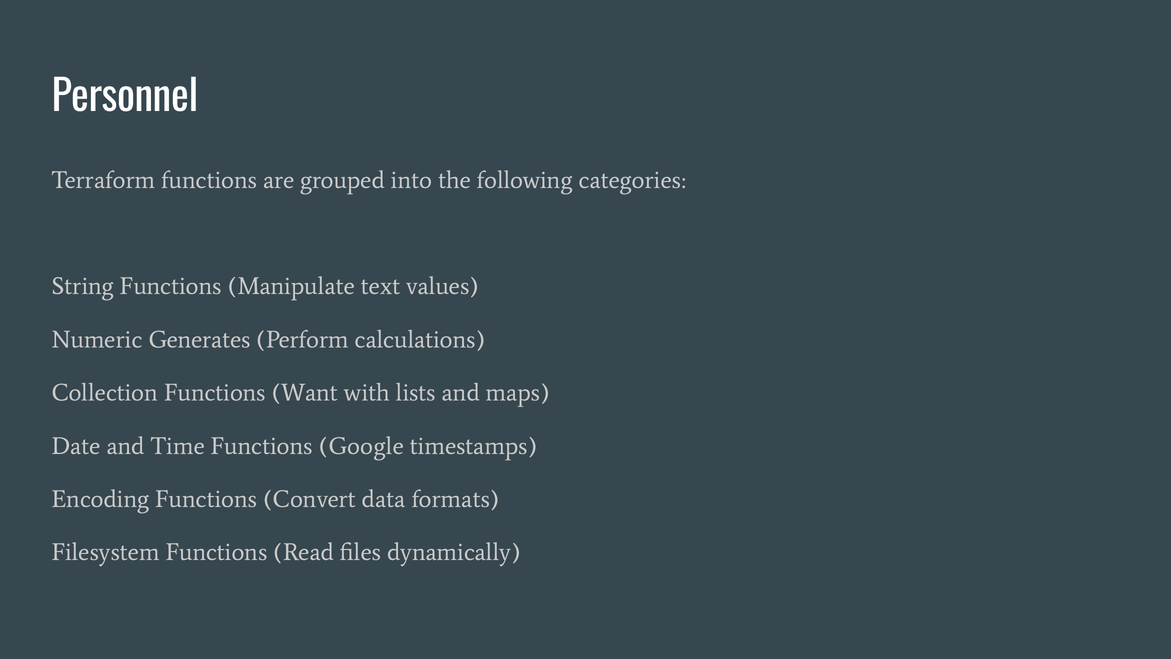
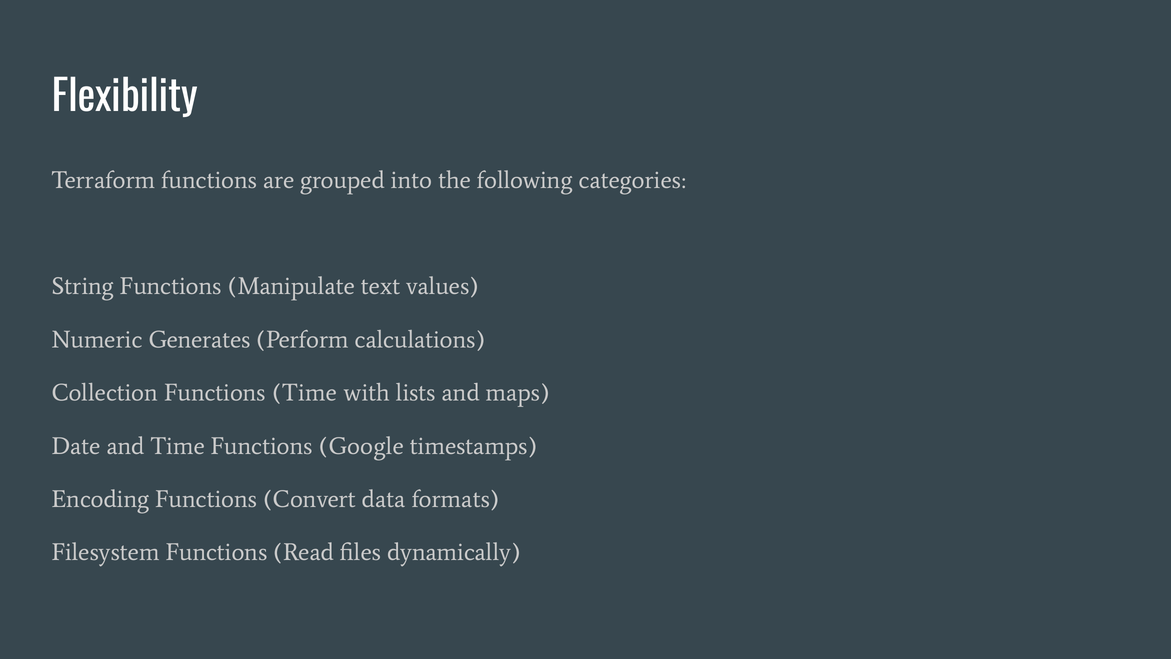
Personnel: Personnel -> Flexibility (125, 97)
Functions Want: Want -> Time (305, 393)
